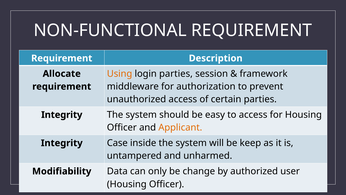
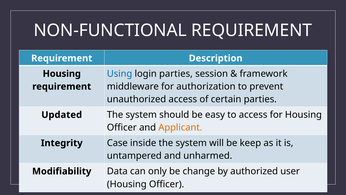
Using colour: orange -> blue (120, 74)
Allocate: Allocate -> Housing (62, 74)
Integrity: Integrity -> Updated (62, 115)
